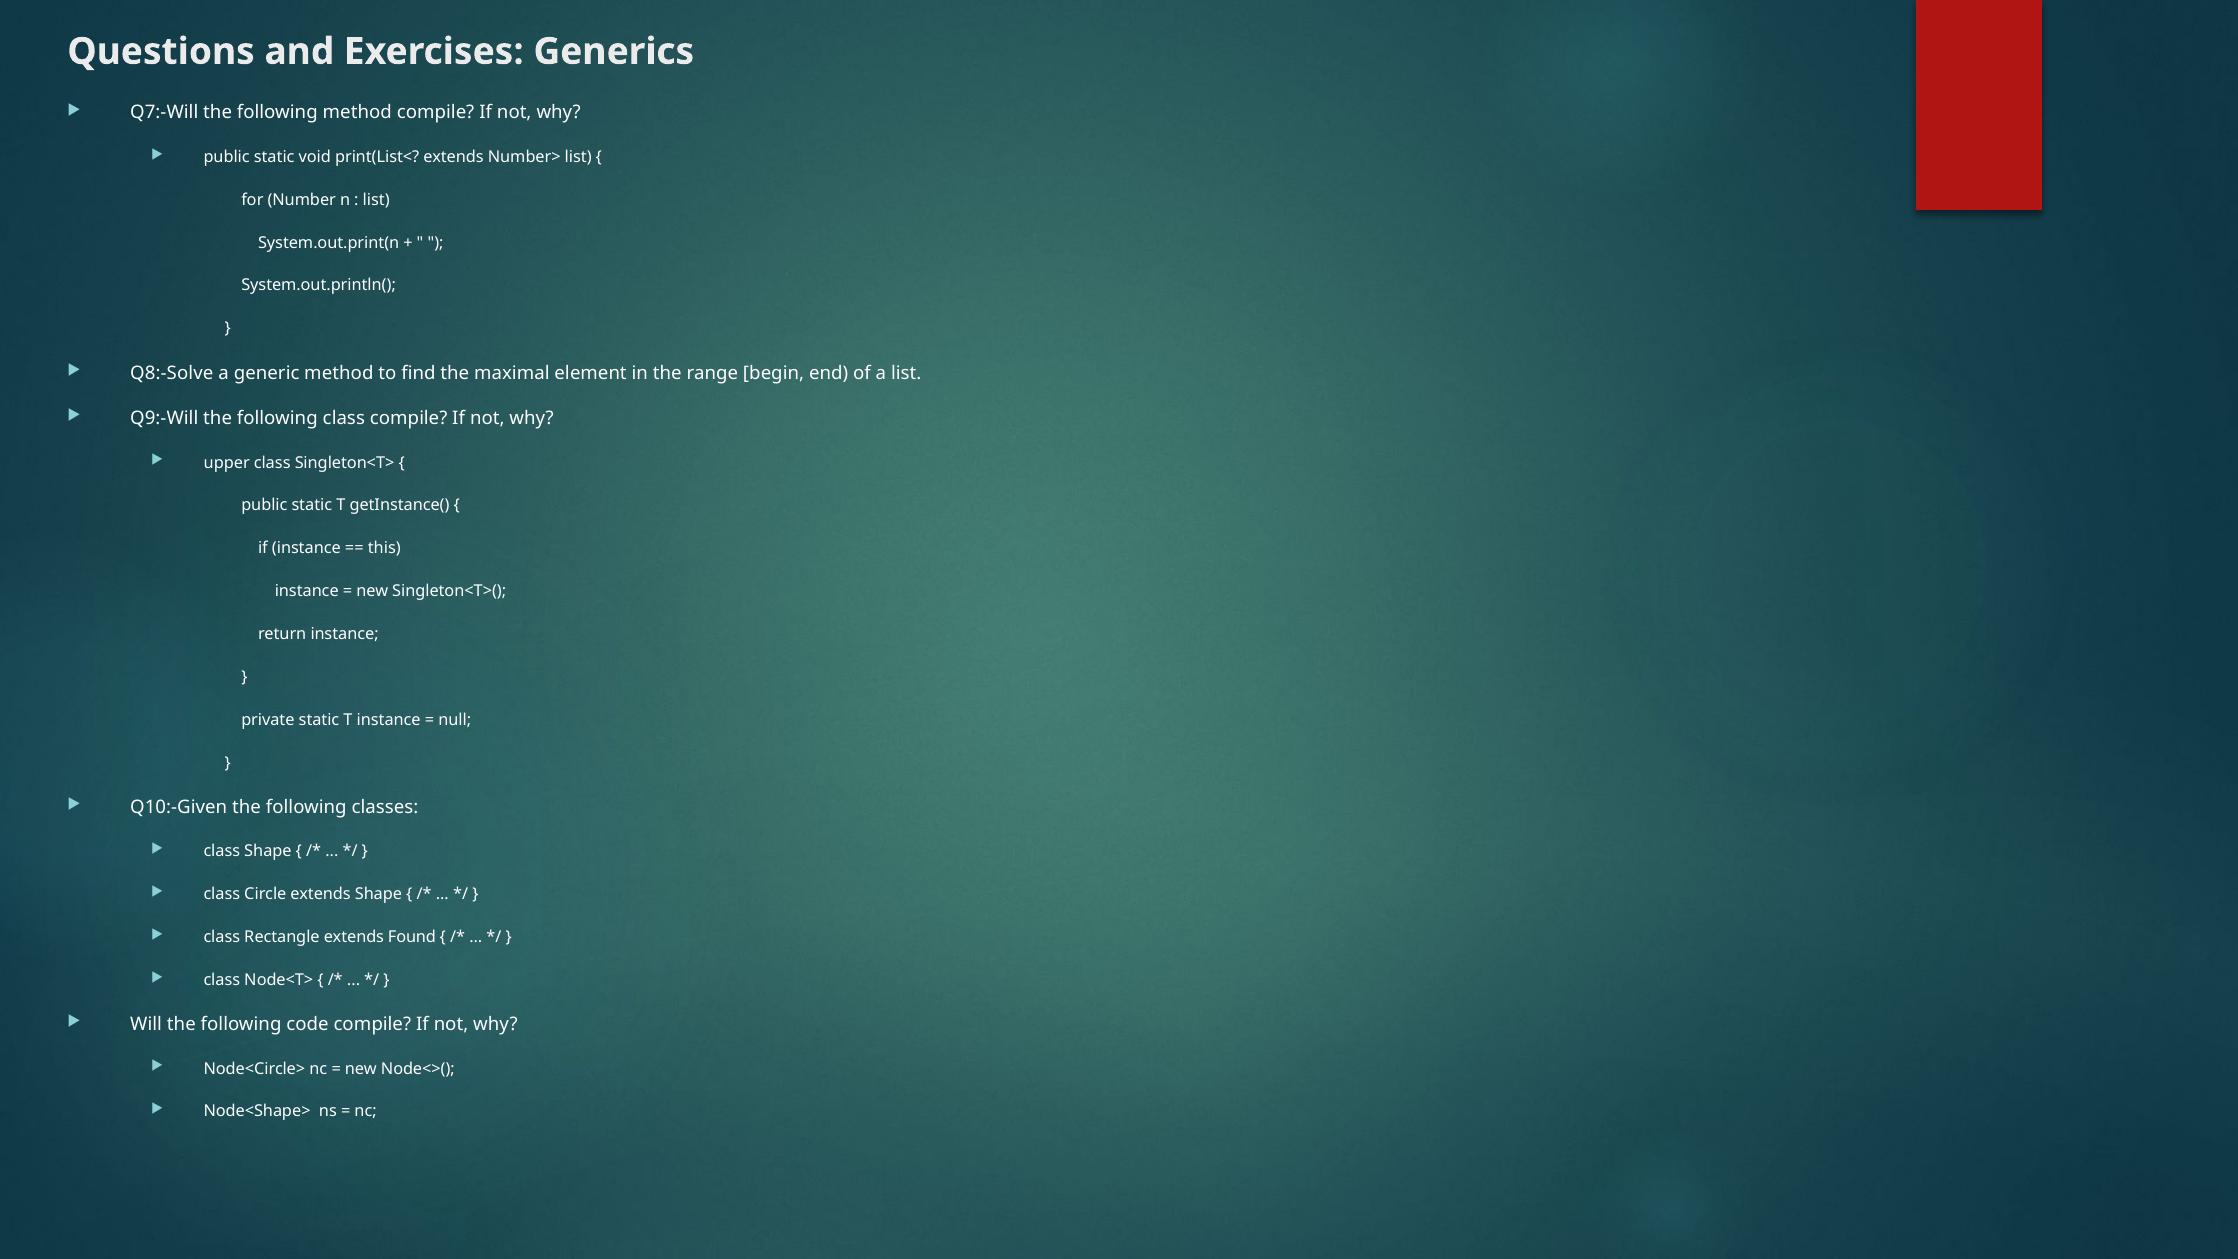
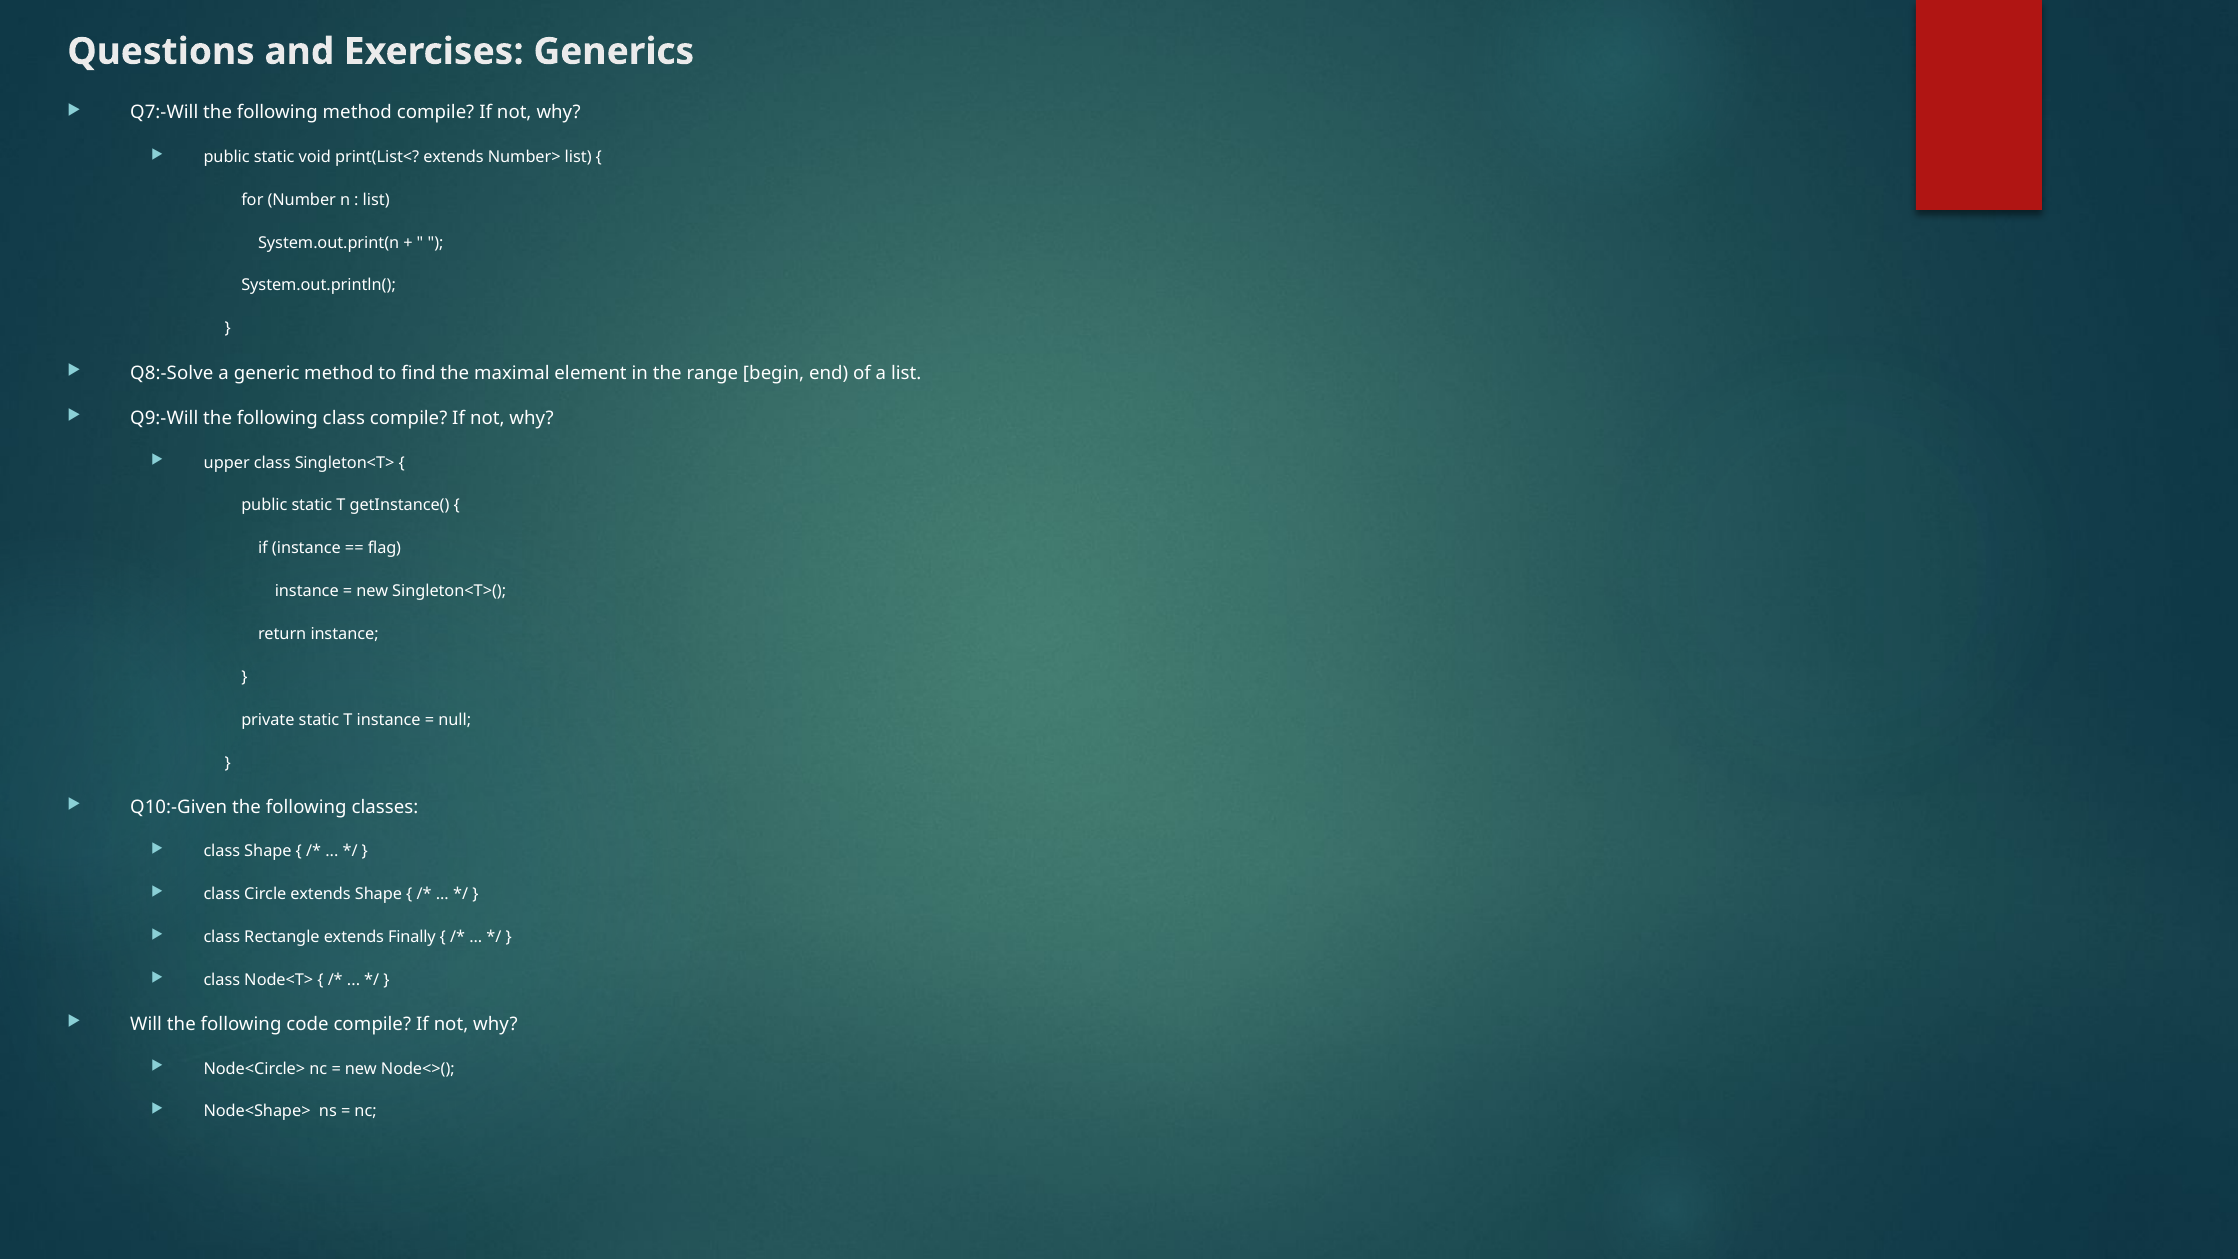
this: this -> flag (384, 548)
Found: Found -> Finally (412, 937)
